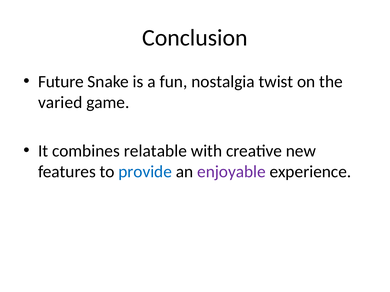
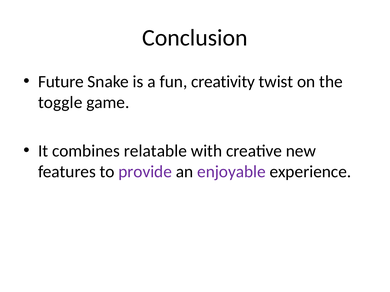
nostalgia: nostalgia -> creativity (223, 82)
varied: varied -> toggle (60, 103)
provide colour: blue -> purple (145, 172)
